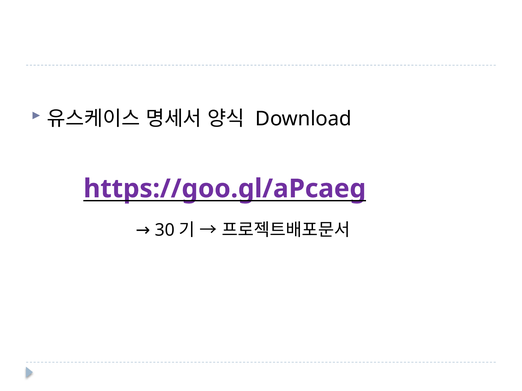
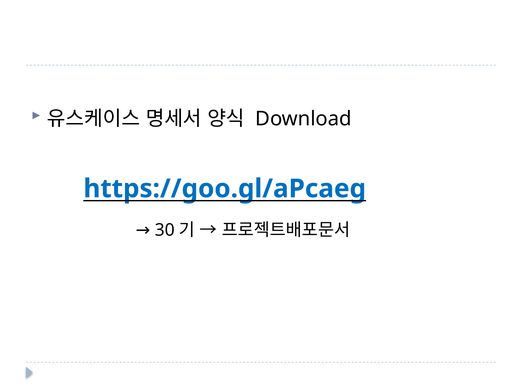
https://goo.gl/aPcaeg colour: purple -> blue (225, 189)
